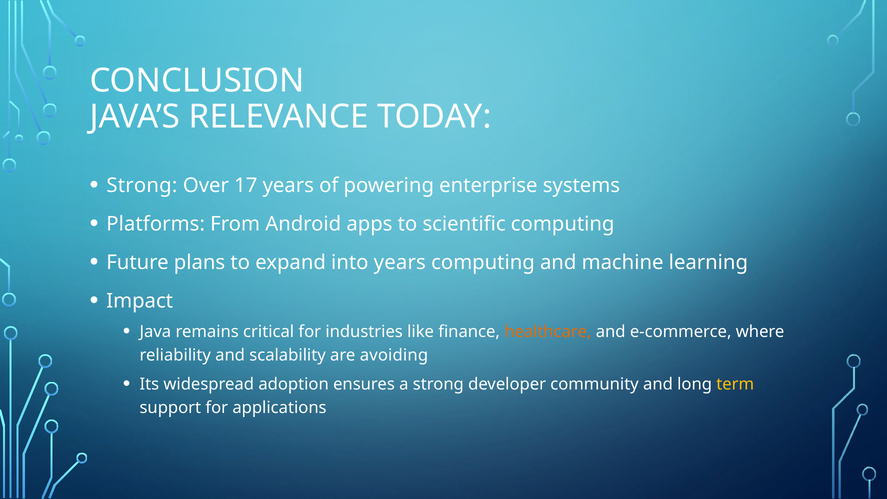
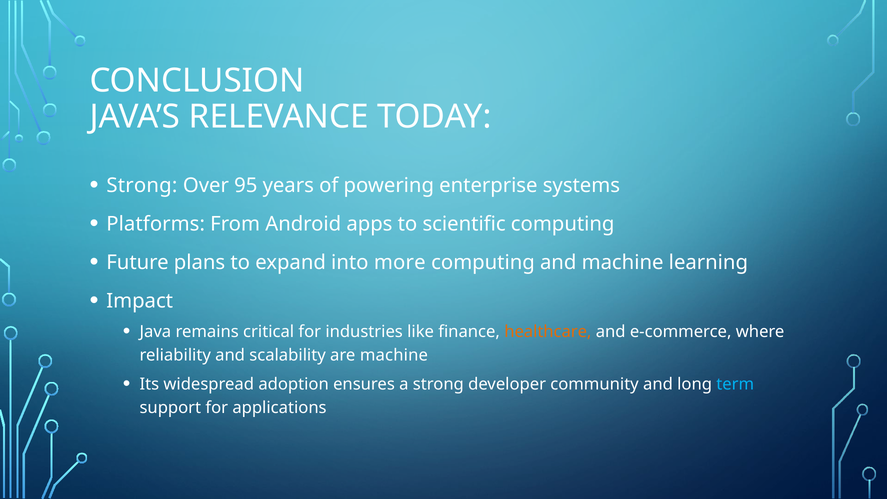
17: 17 -> 95 (246, 185)
into years: years -> more (400, 262)
are avoiding: avoiding -> machine (394, 355)
term colour: yellow -> light blue (735, 384)
